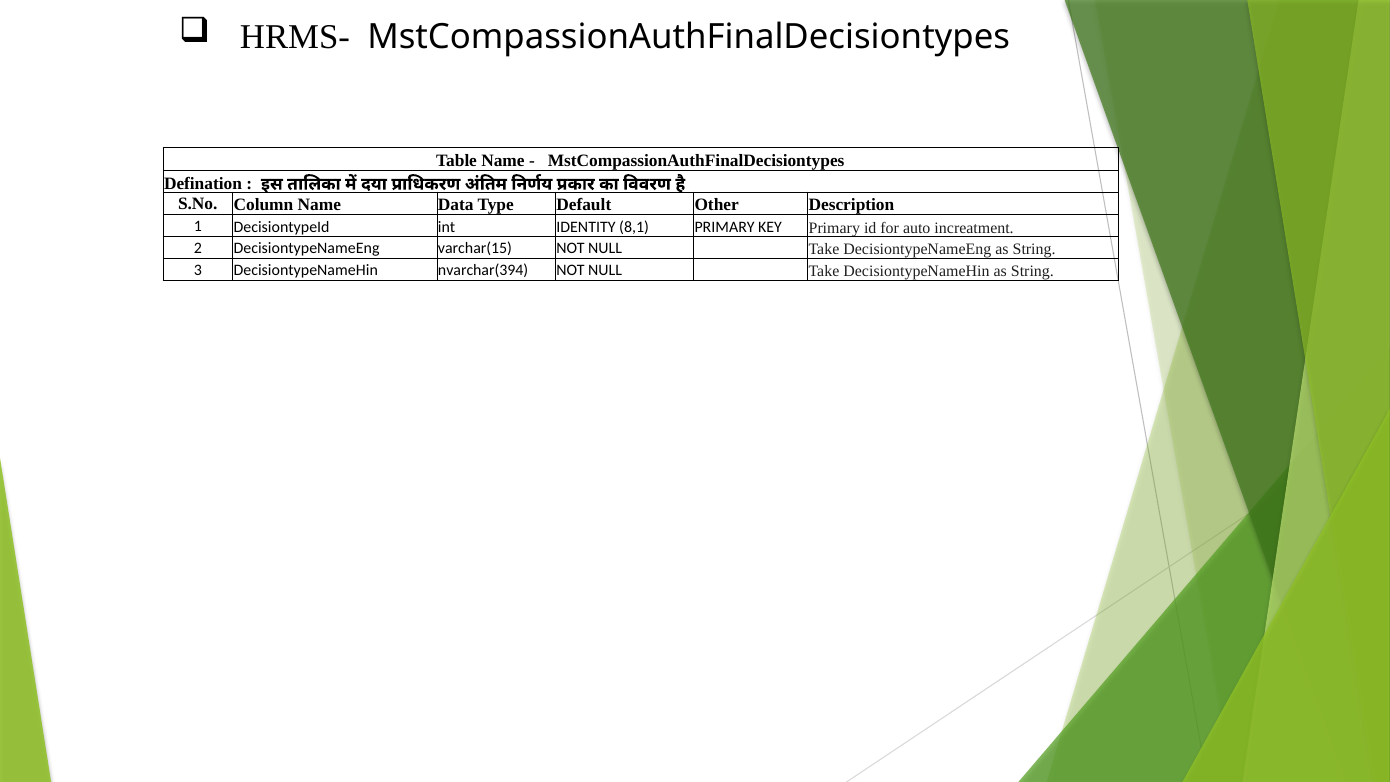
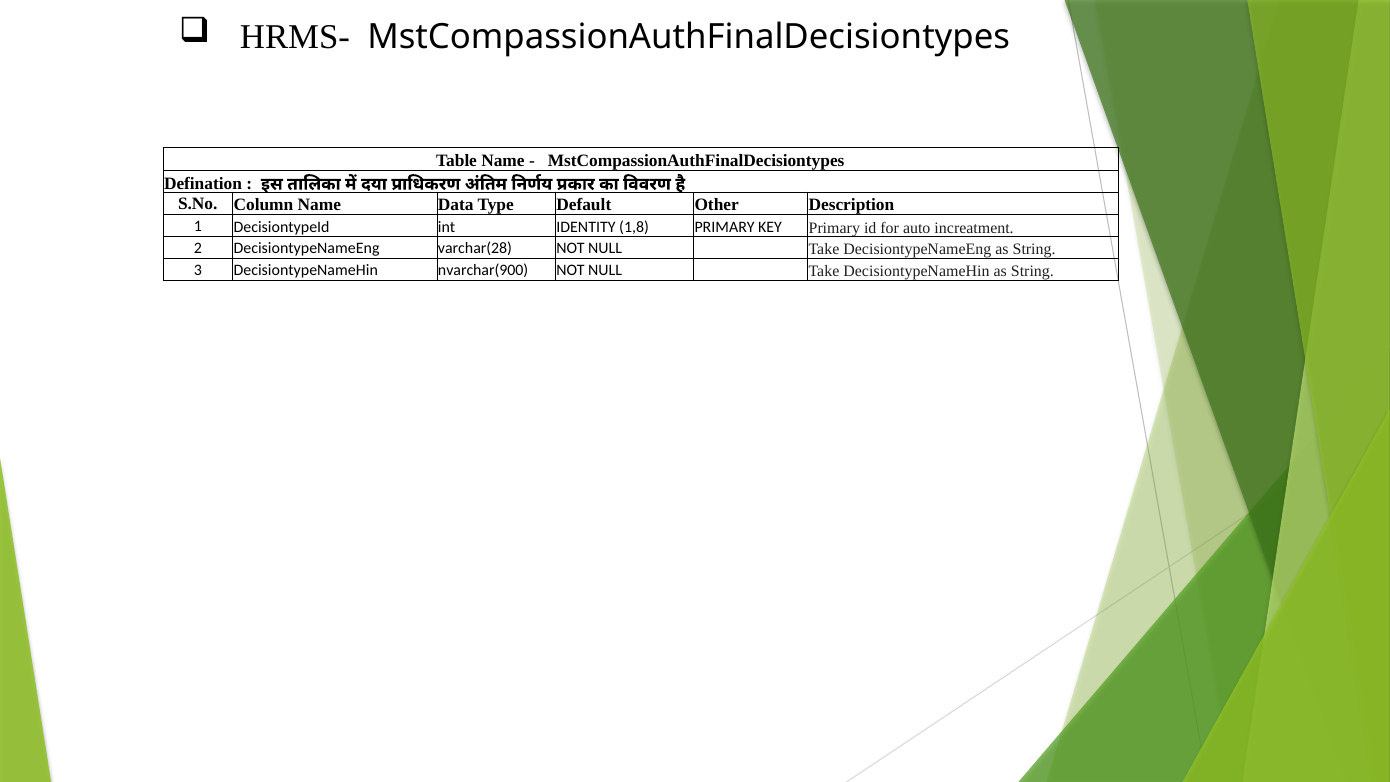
8,1: 8,1 -> 1,8 (634, 227)
varchar(15: varchar(15 -> varchar(28 (475, 249)
nvarchar(394: nvarchar(394 -> nvarchar(900 (483, 270)
